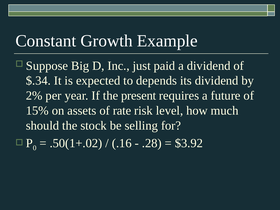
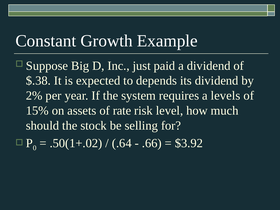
$.34: $.34 -> $.38 (38, 81)
present: present -> system (139, 96)
future: future -> levels (226, 96)
.16: .16 -> .64 (122, 143)
.28: .28 -> .66 (152, 143)
